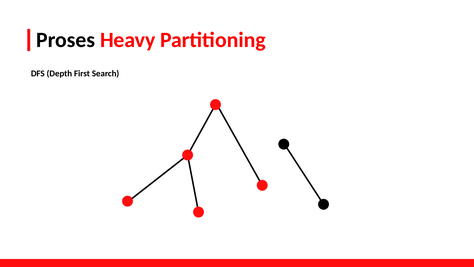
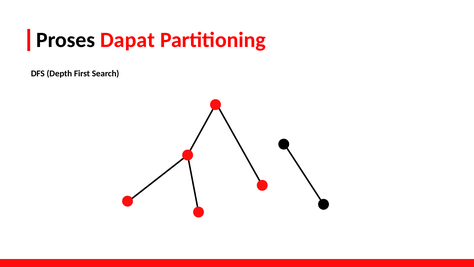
Heavy: Heavy -> Dapat (128, 40)
